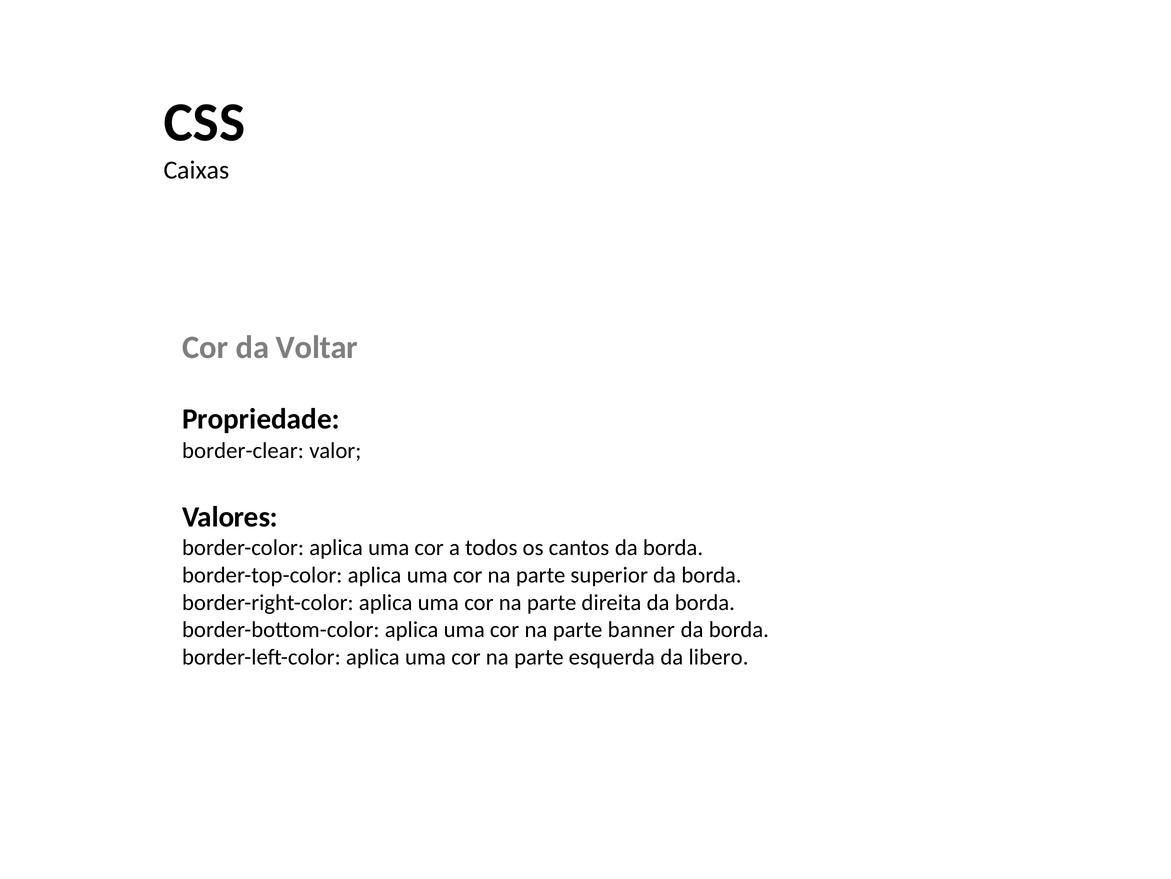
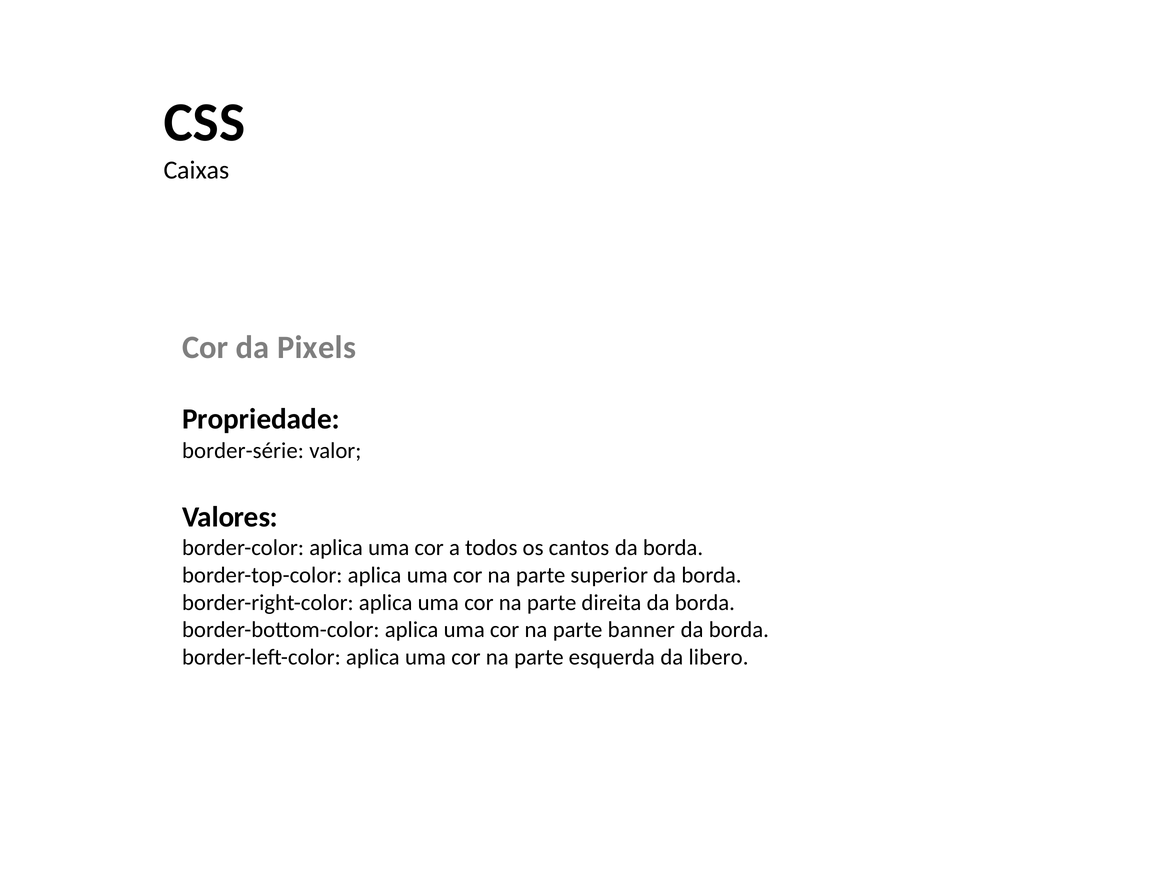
Voltar: Voltar -> Pixels (317, 347)
border-clear: border-clear -> border-série (243, 450)
